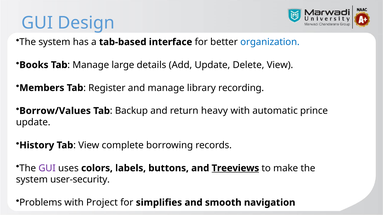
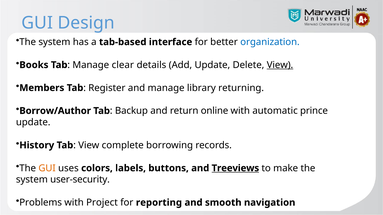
large: large -> clear (123, 65)
View underline: none -> present (280, 65)
recording: recording -> returning (241, 88)
Borrow/Values: Borrow/Values -> Borrow/Author (55, 111)
heavy: heavy -> online (215, 111)
GUI colour: purple -> orange (47, 168)
simplifies: simplifies -> reporting (159, 203)
